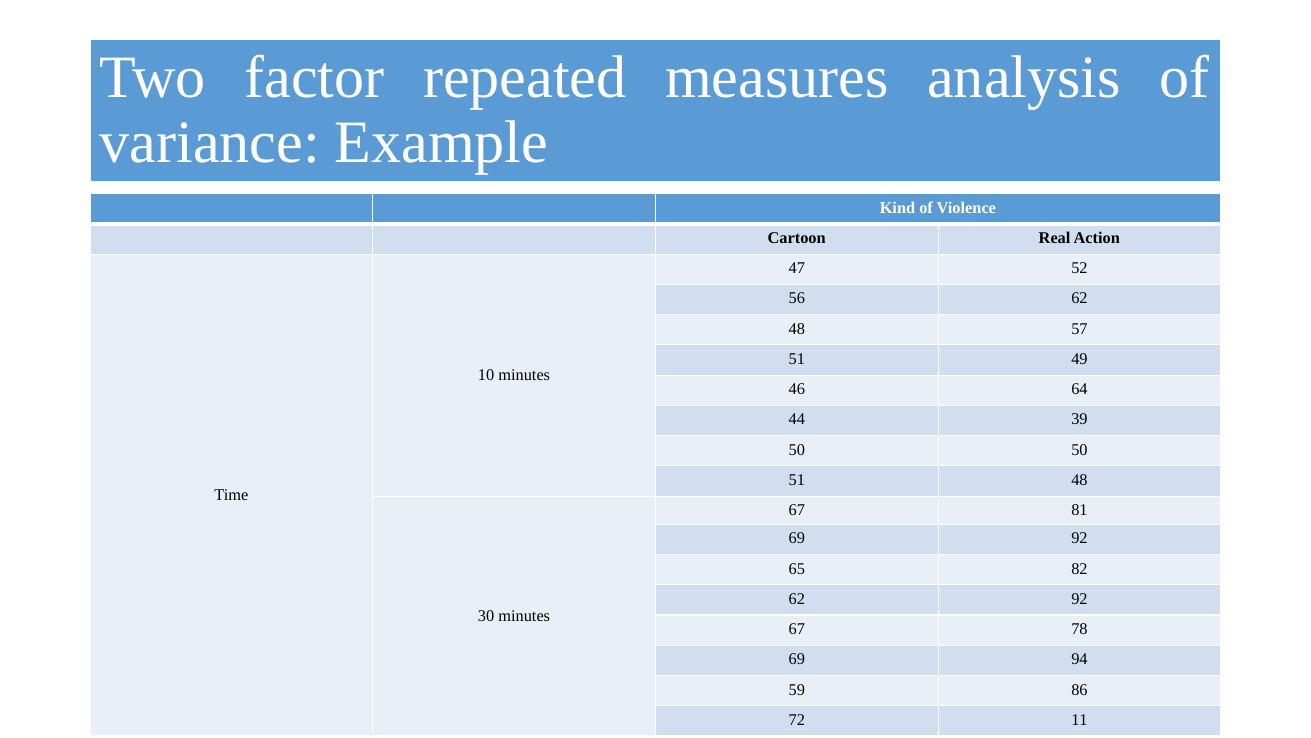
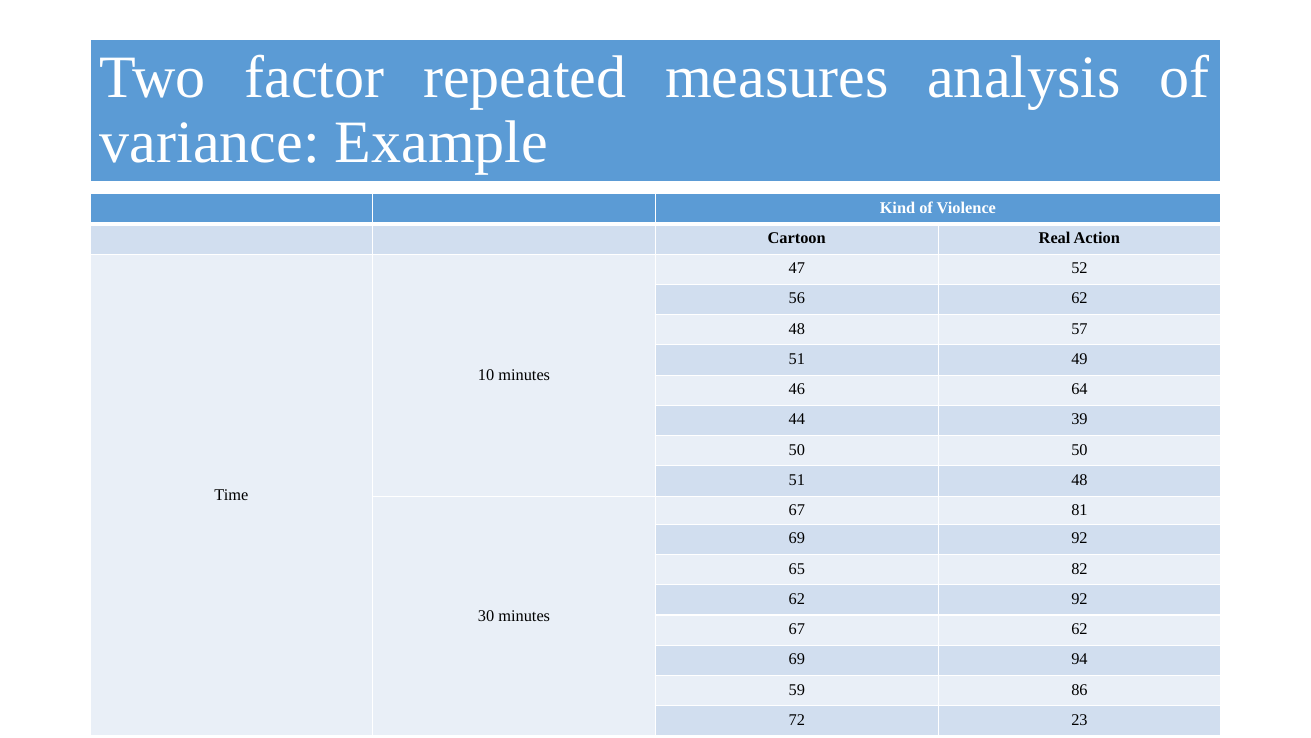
67 78: 78 -> 62 (1079, 629)
11: 11 -> 23 (1079, 719)
